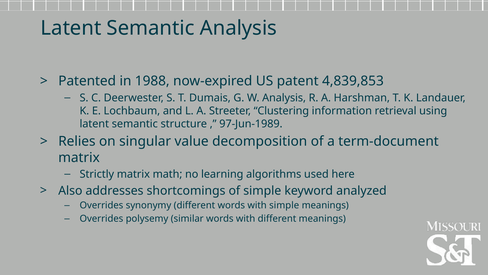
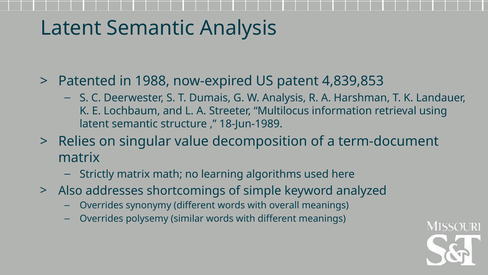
Clustering: Clustering -> Multilocus (281, 111)
97-Jun-1989: 97-Jun-1989 -> 18-Jun-1989 (251, 124)
with simple: simple -> overall (284, 205)
